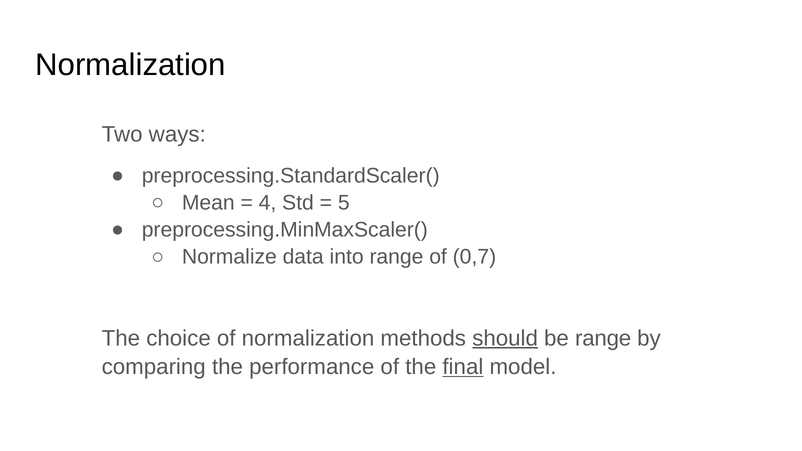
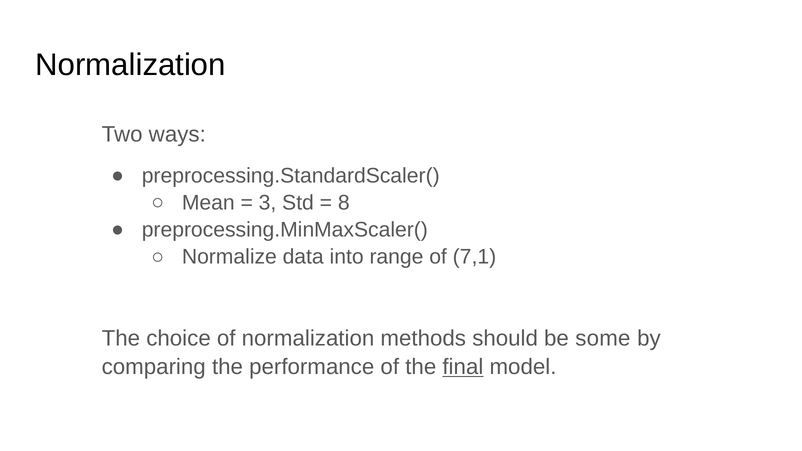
4: 4 -> 3 (268, 203)
5: 5 -> 8 (344, 203)
0,7: 0,7 -> 7,1 (474, 257)
should underline: present -> none (505, 338)
be range: range -> some (603, 338)
